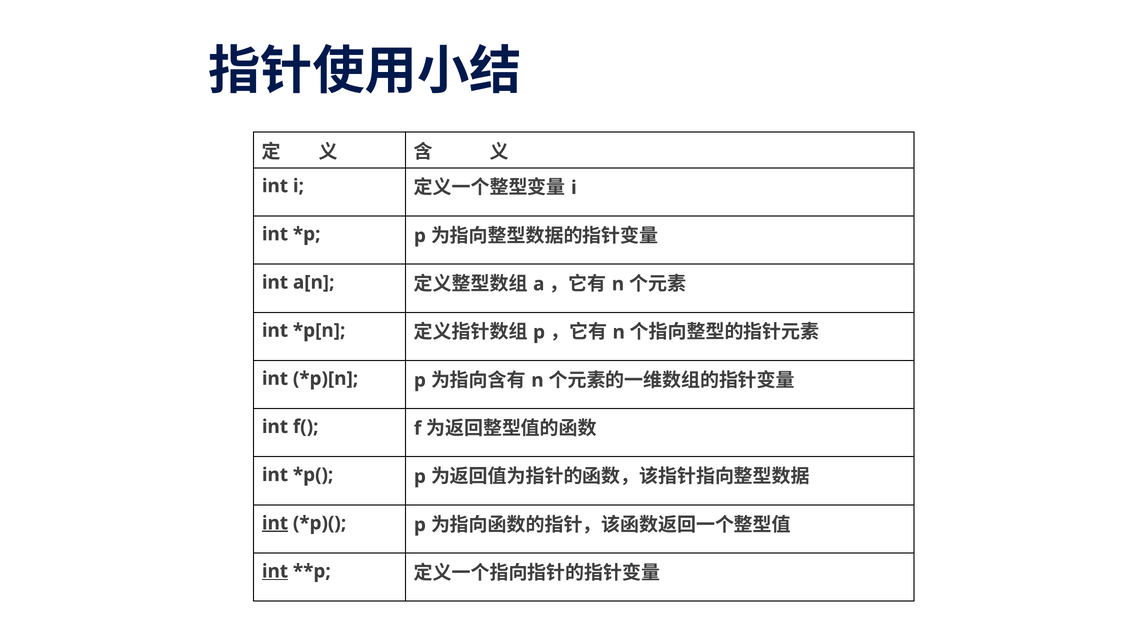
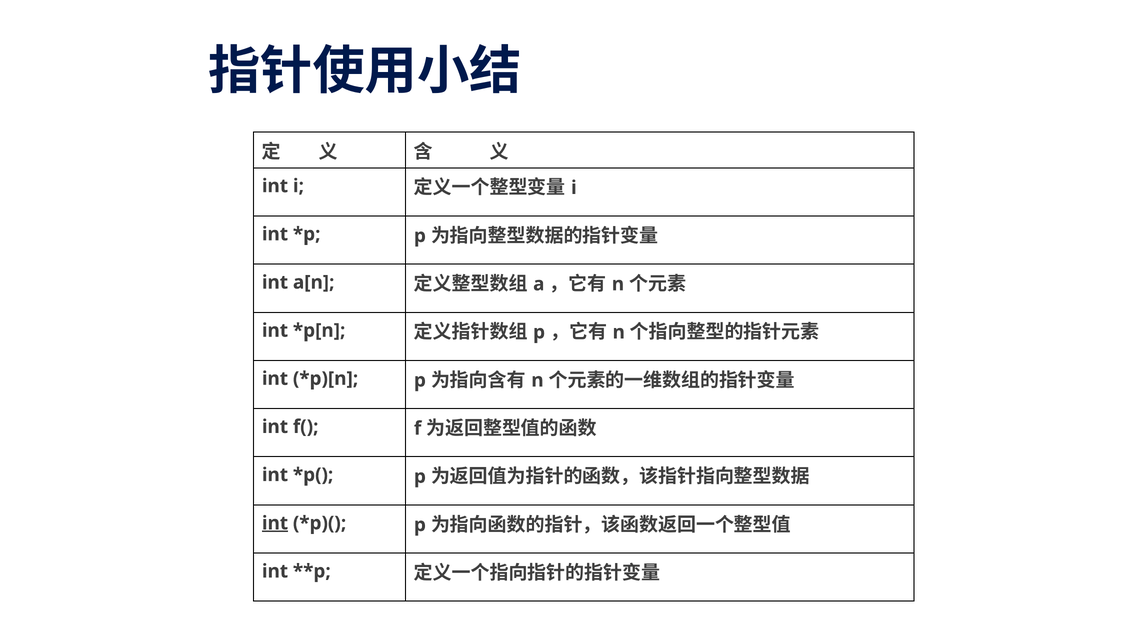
int underline: present -> none (275, 571)
